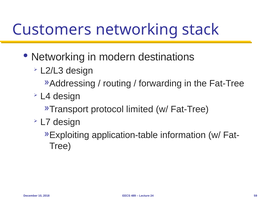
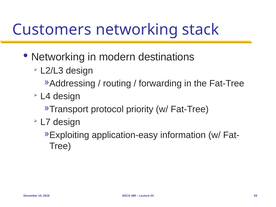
limited: limited -> priority (140, 109)
application-table: application-table -> application-easy (125, 135)
